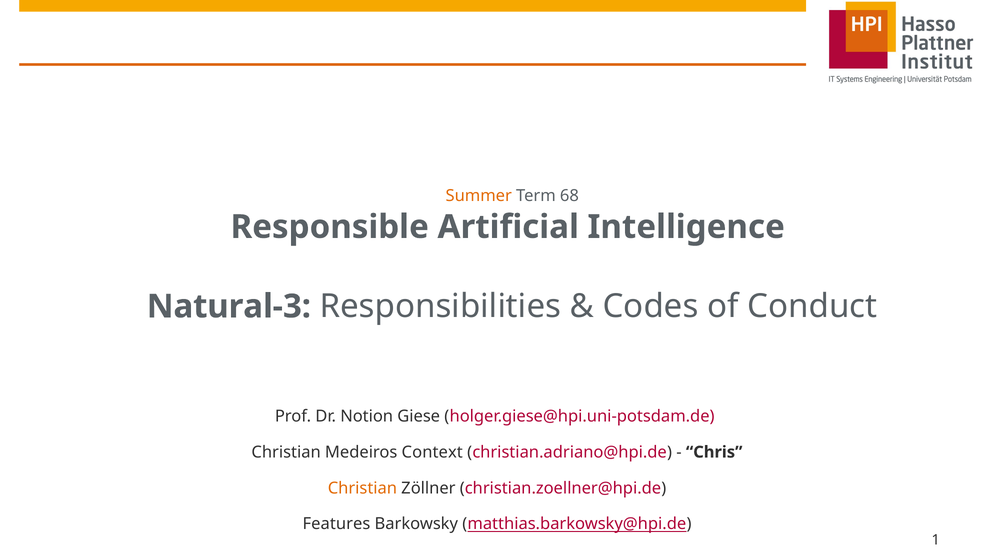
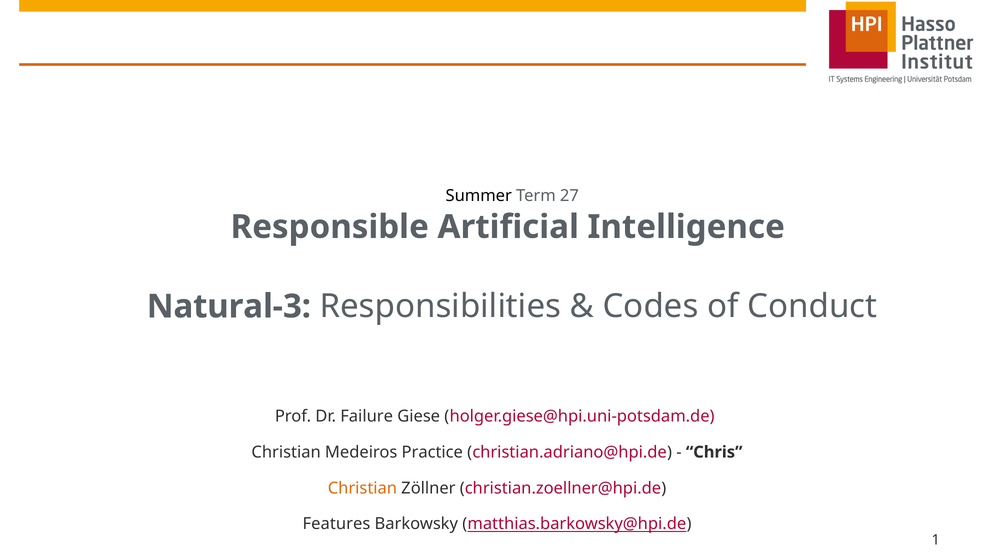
Summer colour: orange -> black (479, 196)
68: 68 -> 27 (569, 196)
Notion: Notion -> Failure (367, 416)
Context: Context -> Practice (432, 452)
